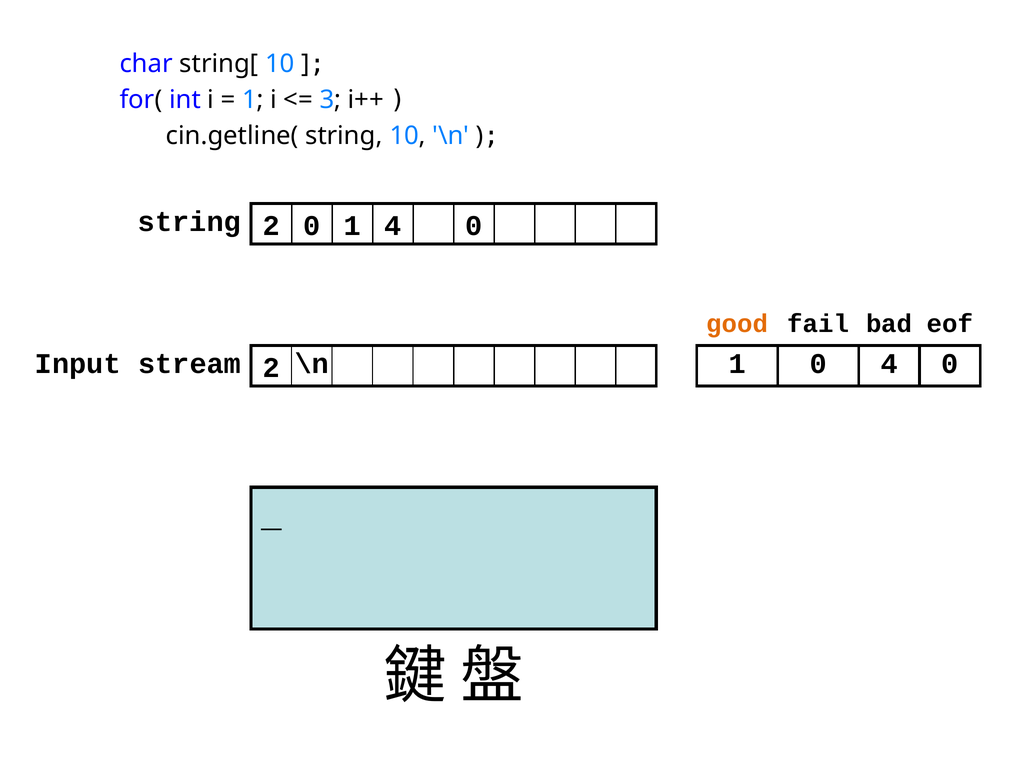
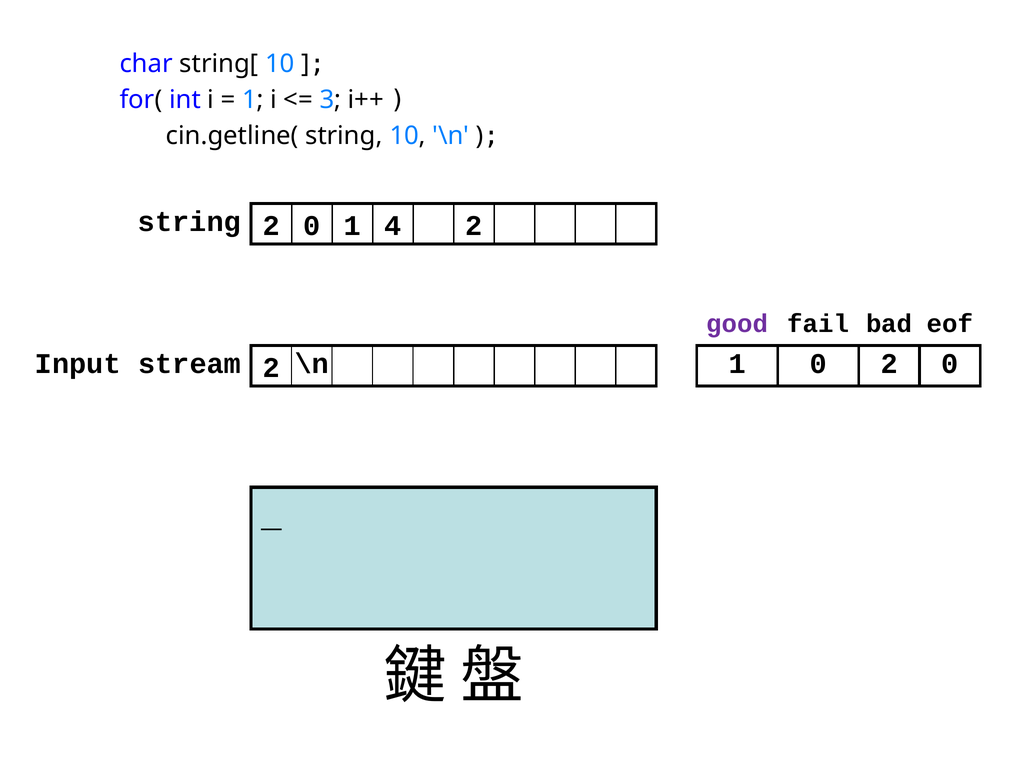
1 4 0: 0 -> 2 (474, 226)
good colour: orange -> purple (737, 323)
0 4: 4 -> 2 (889, 364)
